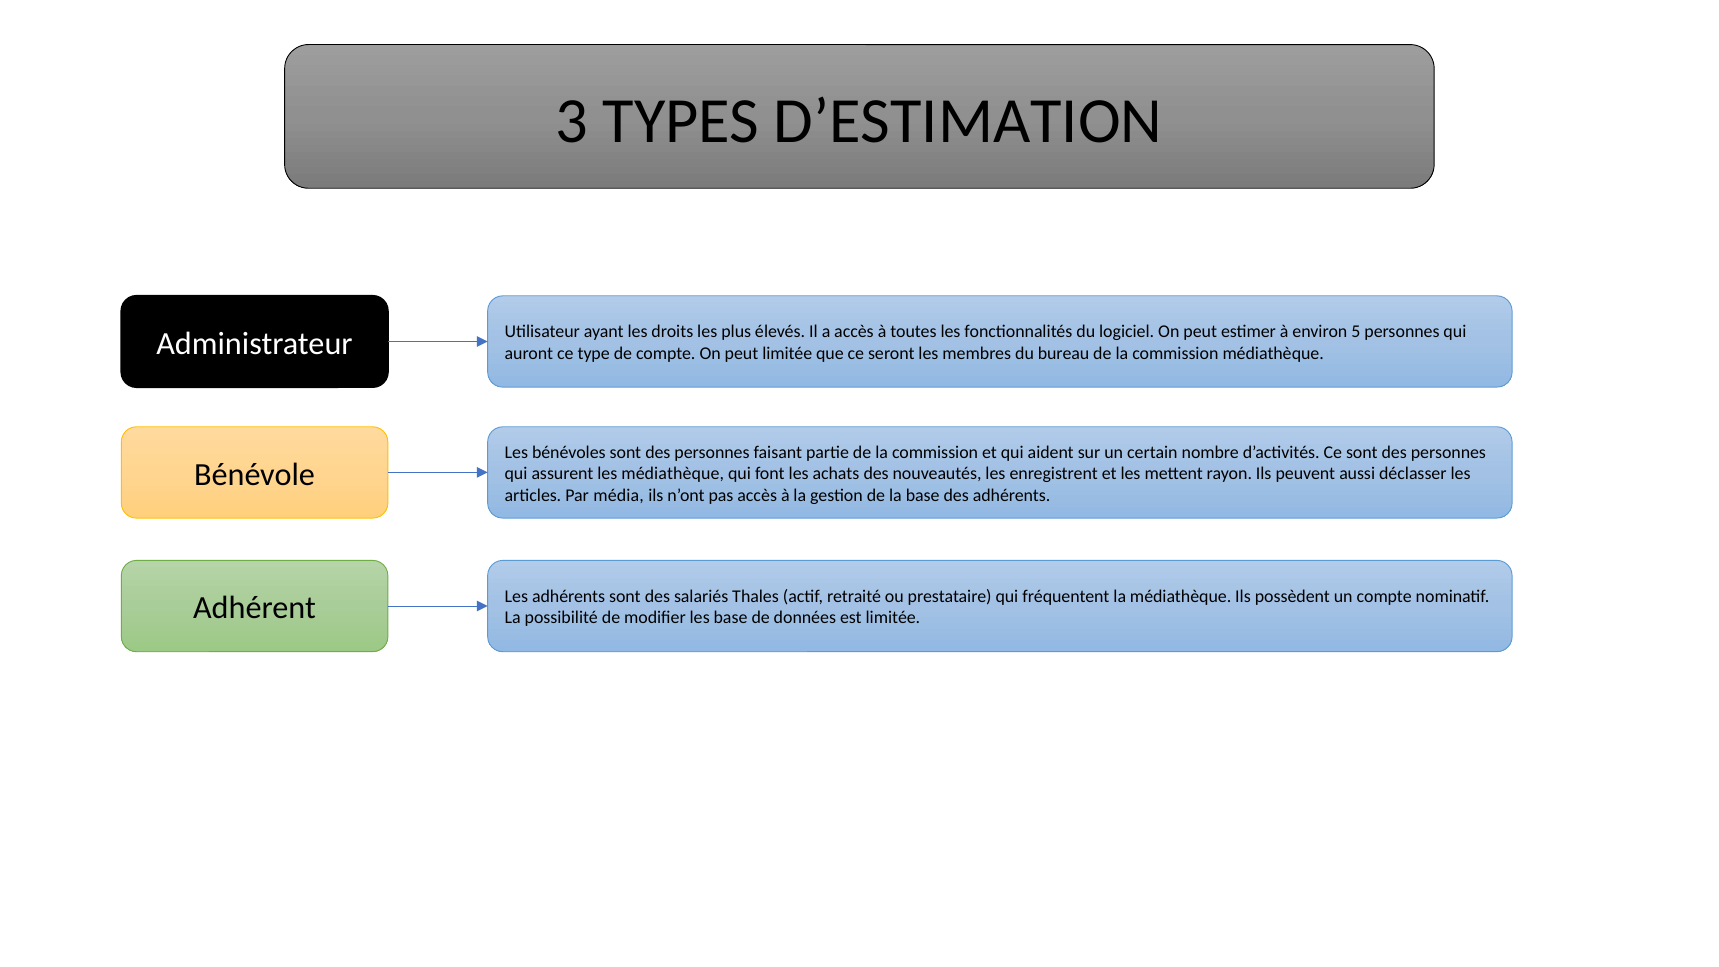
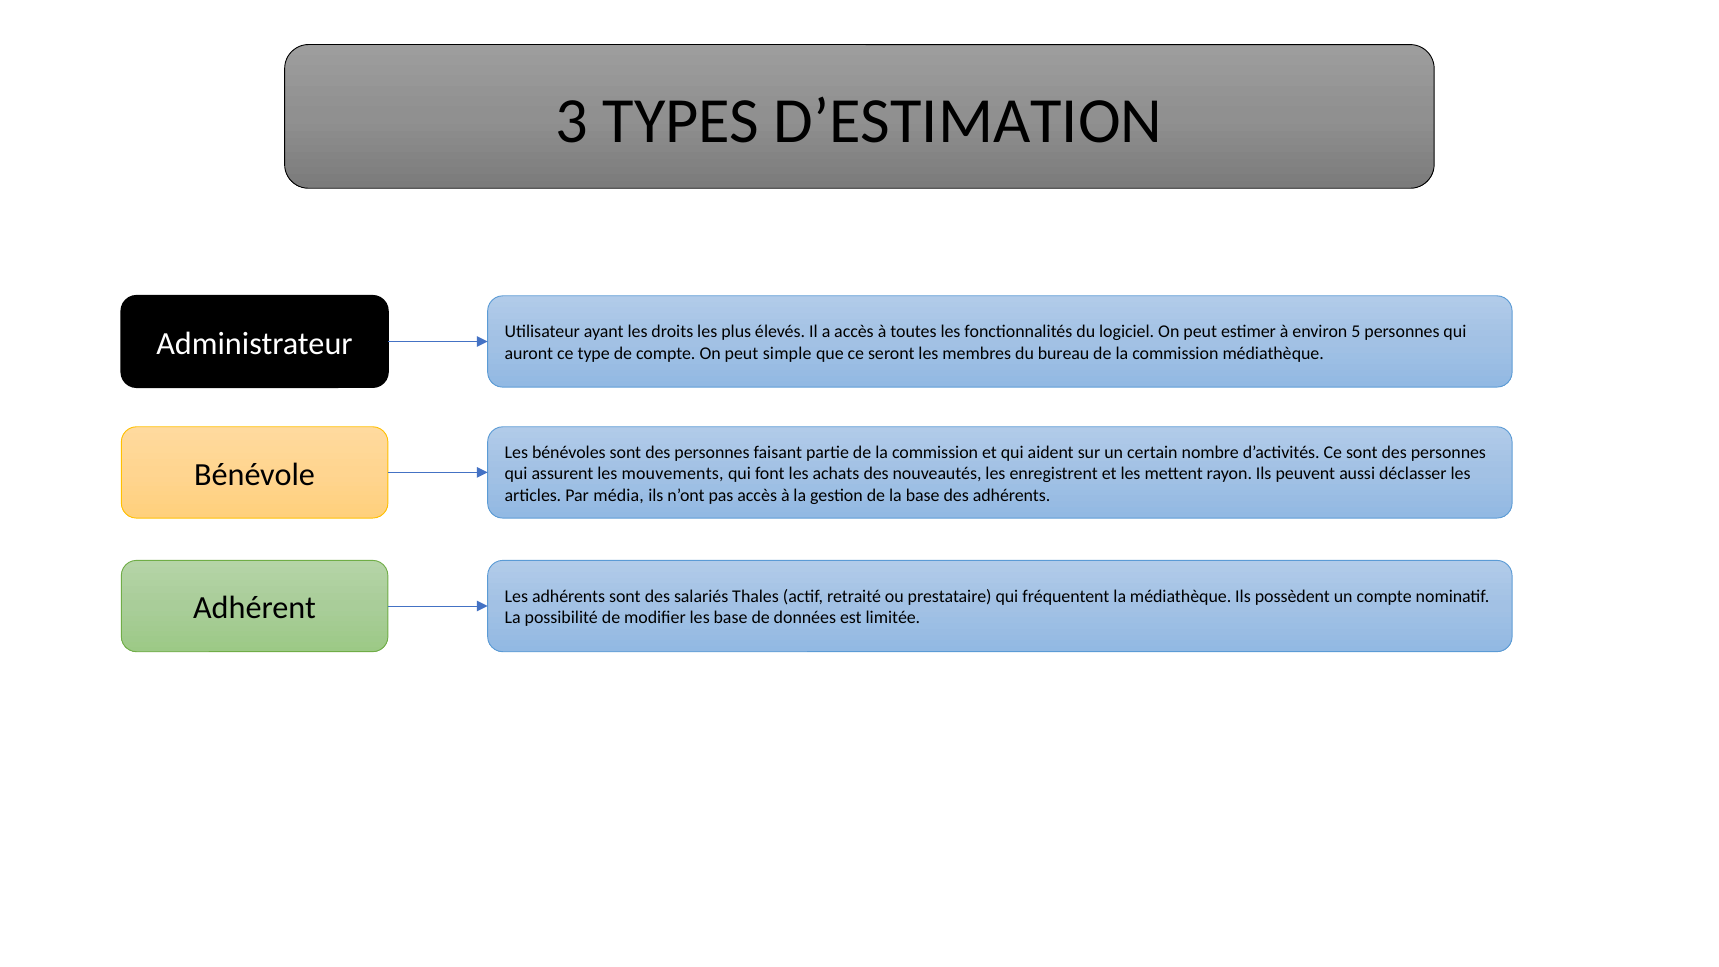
peut limitée: limitée -> simple (787, 353)
les médiathèque: médiathèque -> mouvements (673, 474)
